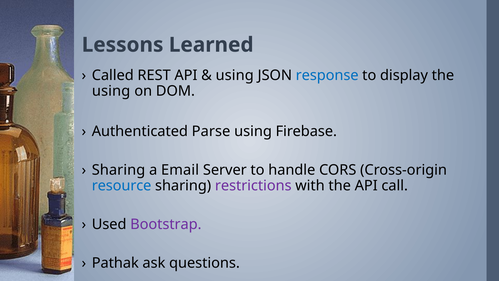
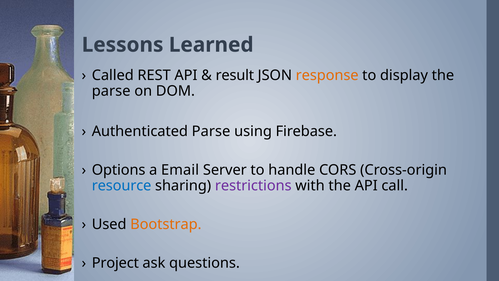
using: using -> result (235, 75)
response colour: blue -> orange (327, 75)
using: using -> parse (111, 91)
Sharing: Sharing -> Options (119, 170)
Bootstrap colour: purple -> orange (166, 224)
Pathak: Pathak -> Project (115, 263)
